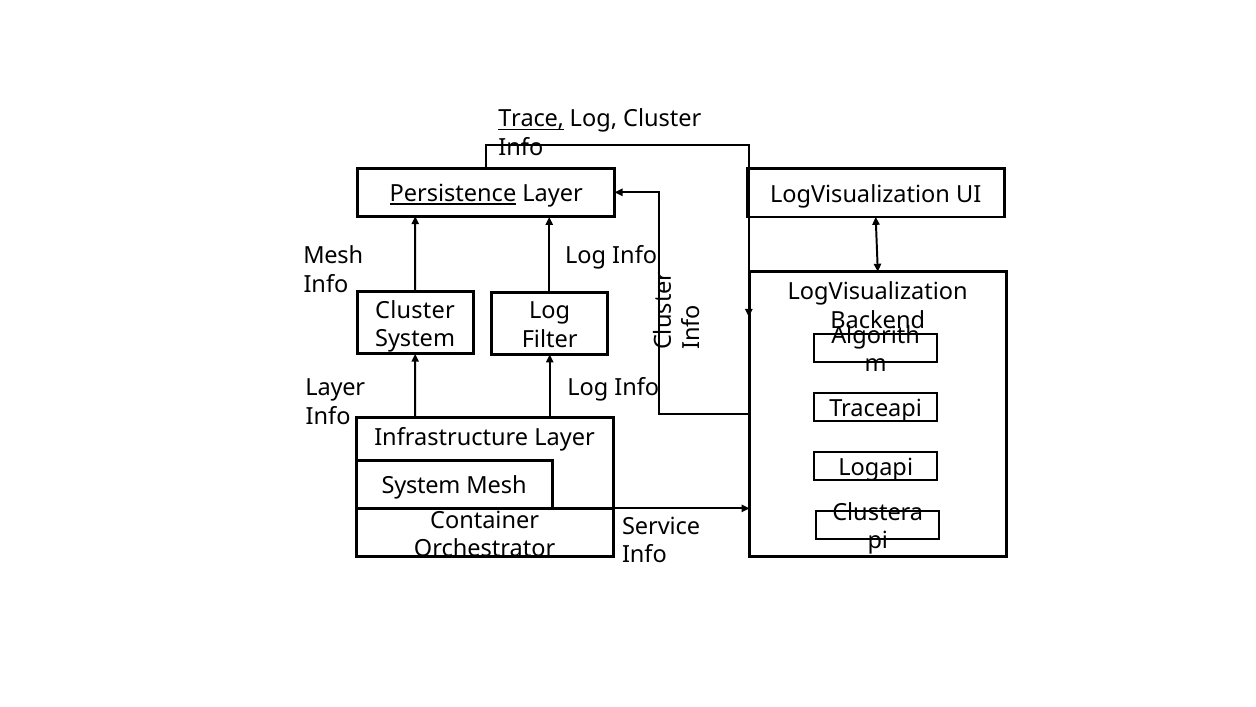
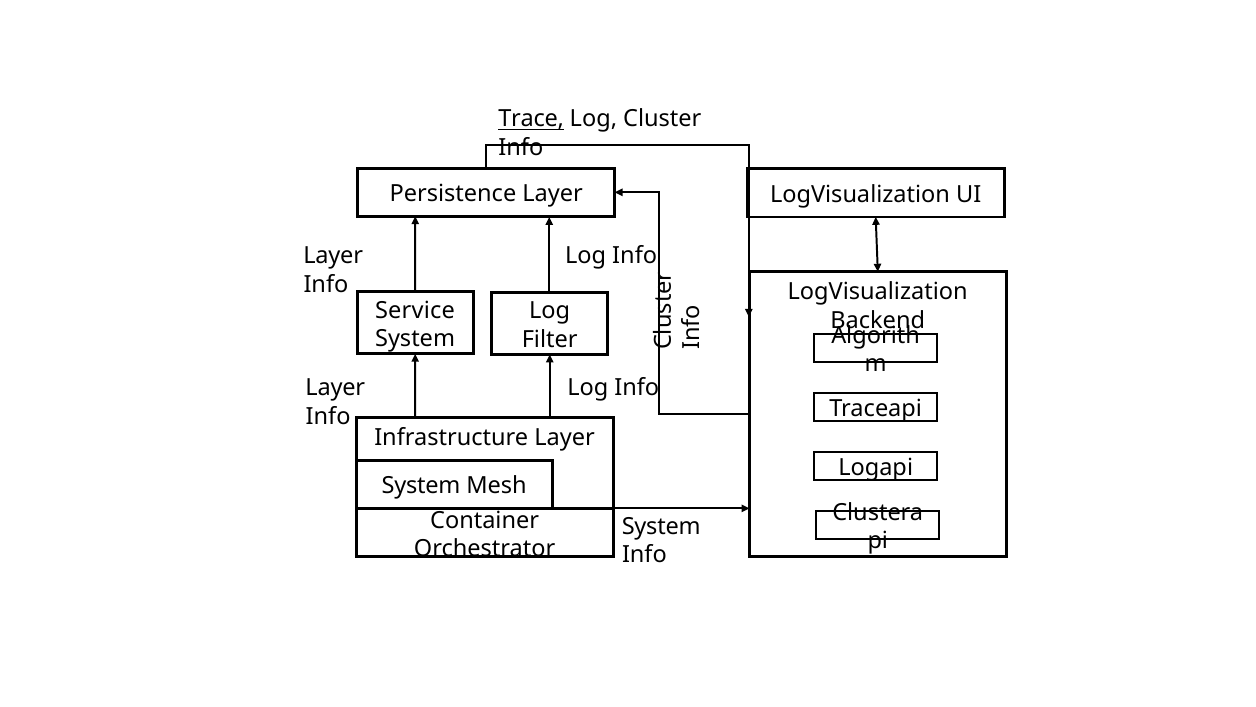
Persistence underline: present -> none (453, 194)
Mesh: Mesh -> Layer (333, 256)
Cluster: Cluster -> Service (415, 310)
Service: Service -> System (661, 526)
